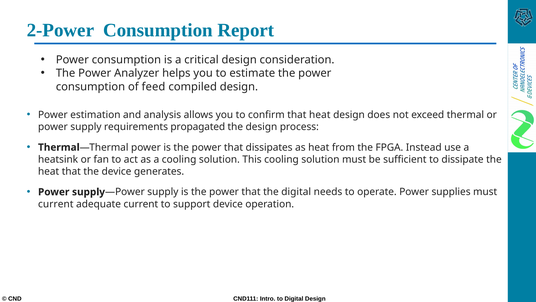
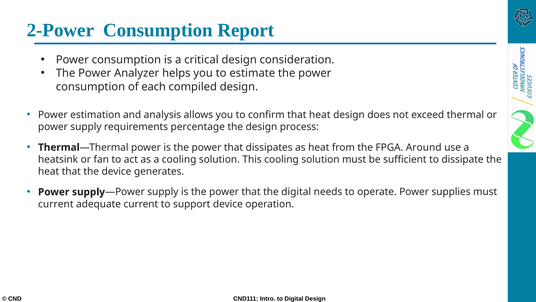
feed: feed -> each (154, 87)
propagated: propagated -> percentage (198, 127)
Instead: Instead -> Around (424, 147)
